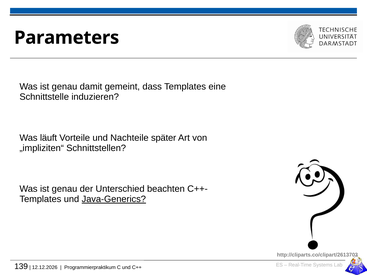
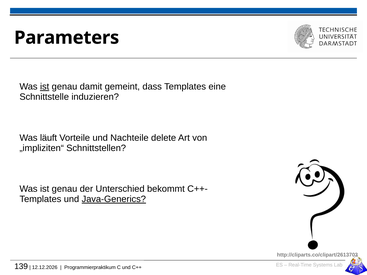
ist underline: none -> present (45, 87)
später: später -> delete (164, 138)
beachten: beachten -> bekommt (166, 189)
